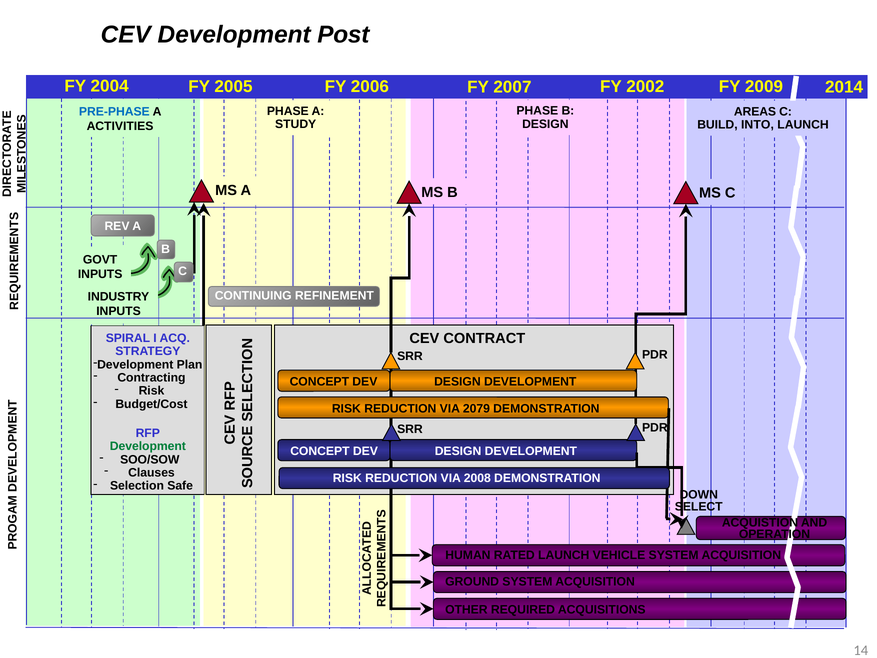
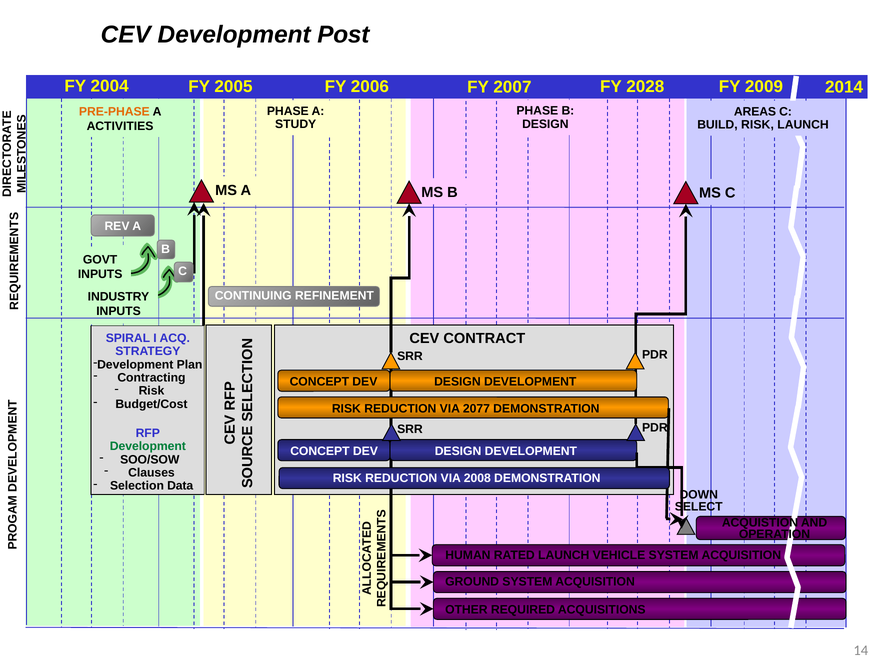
2002: 2002 -> 2028 (645, 87)
PRE-PHASE colour: blue -> orange (114, 111)
BUILD INTO: INTO -> RISK (757, 125)
2079: 2079 -> 2077 (476, 408)
Safe: Safe -> Data (180, 486)
